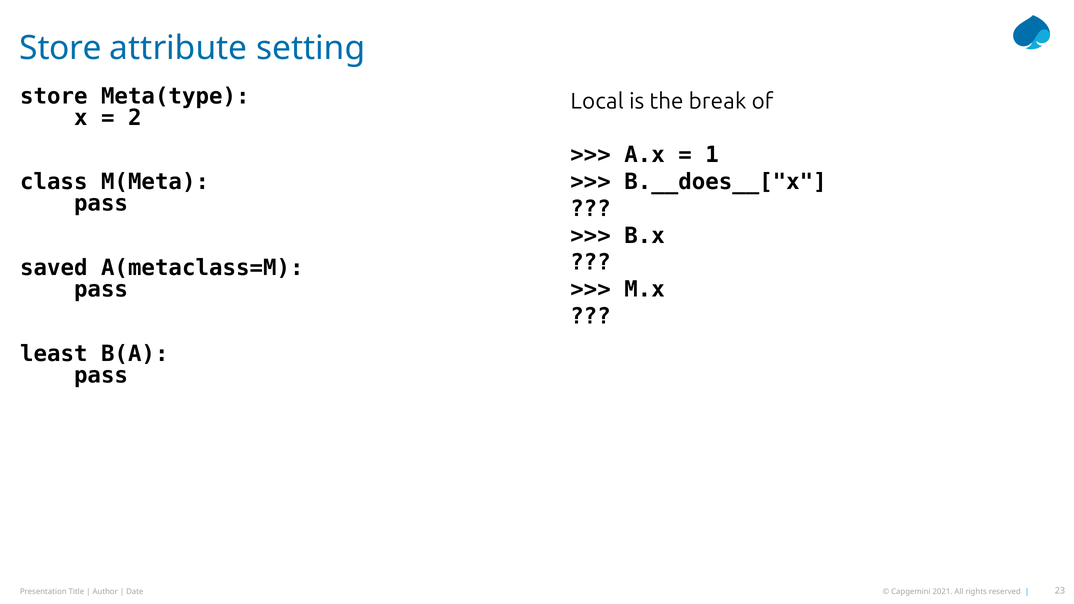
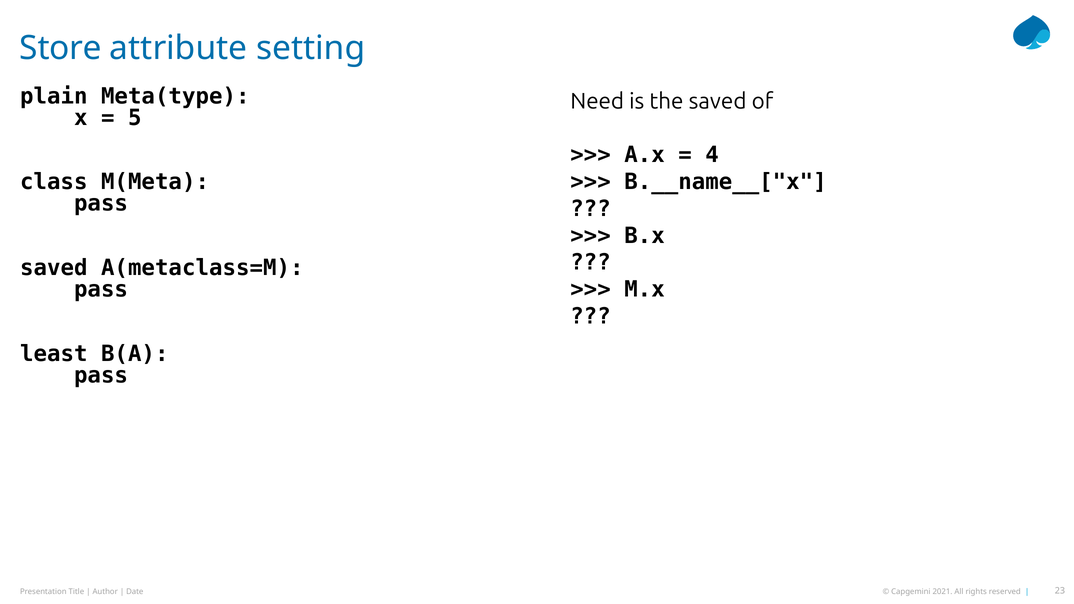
store: store -> plain (54, 96)
Local: Local -> Need (597, 101)
the break: break -> saved (718, 101)
2: 2 -> 5 (135, 118)
1: 1 -> 4 (712, 155)
B.__does__["x: B.__does__["x -> B.__name__["x (725, 182)
